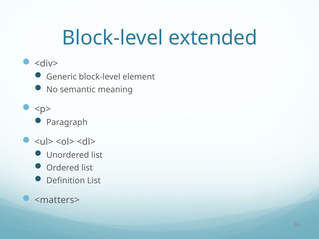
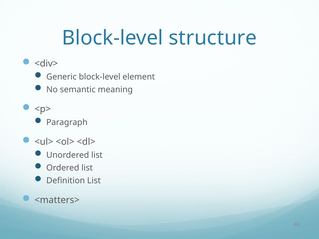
extended: extended -> structure (213, 38)
